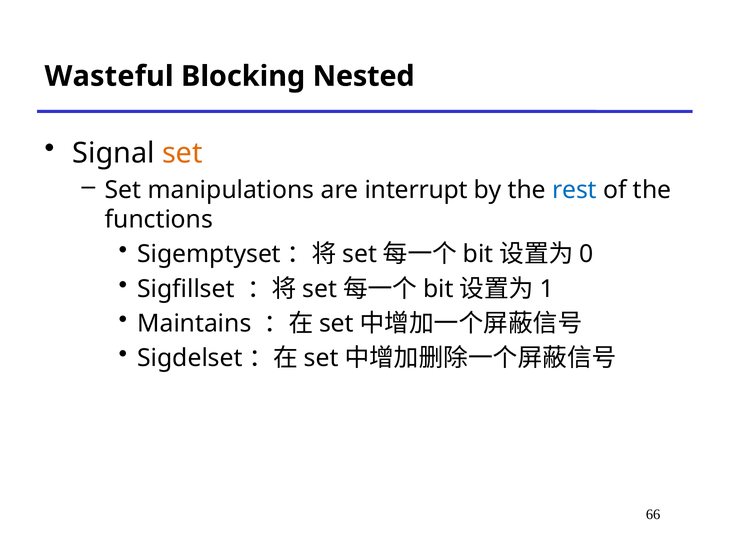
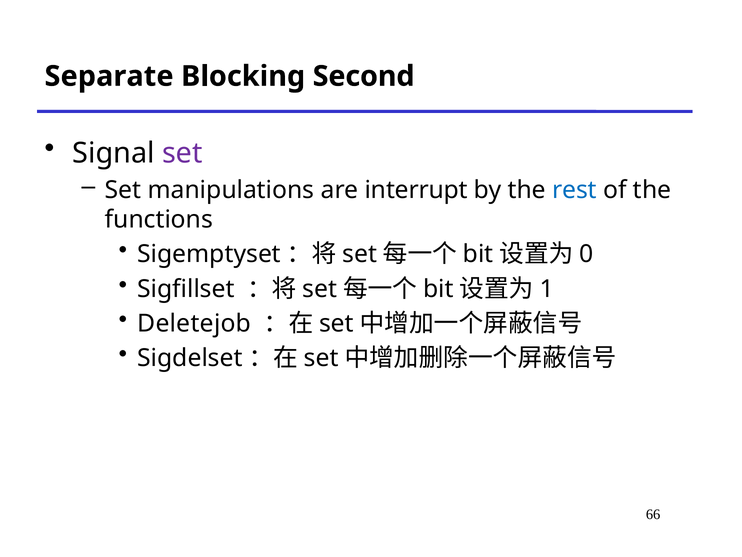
Wasteful: Wasteful -> Separate (109, 76)
Nested: Nested -> Second (364, 76)
set colour: orange -> purple (182, 153)
Maintains: Maintains -> Deletejob (194, 323)
